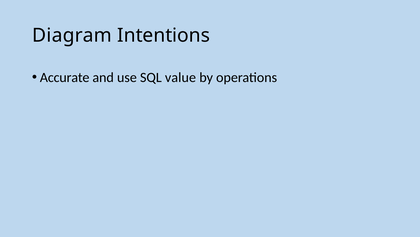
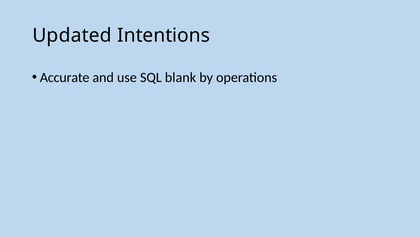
Diagram: Diagram -> Updated (72, 35)
value: value -> blank (181, 77)
